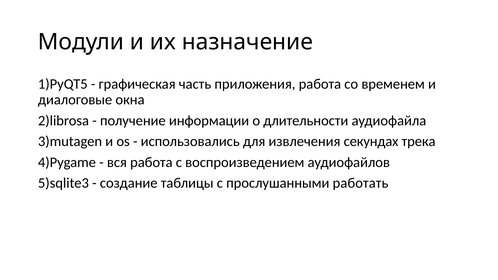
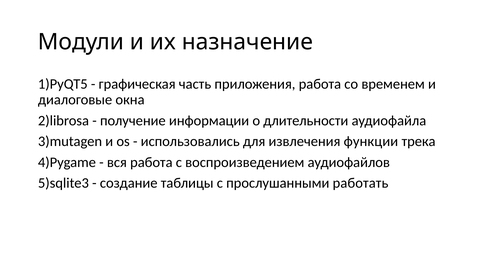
секундах: секундах -> функции (371, 142)
